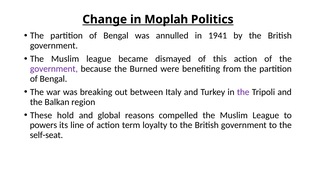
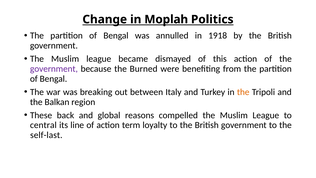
1941: 1941 -> 1918 (218, 36)
the colour: purple -> orange (243, 92)
hold: hold -> back (65, 115)
powers: powers -> central (43, 125)
self-seat: self-seat -> self-last (46, 135)
